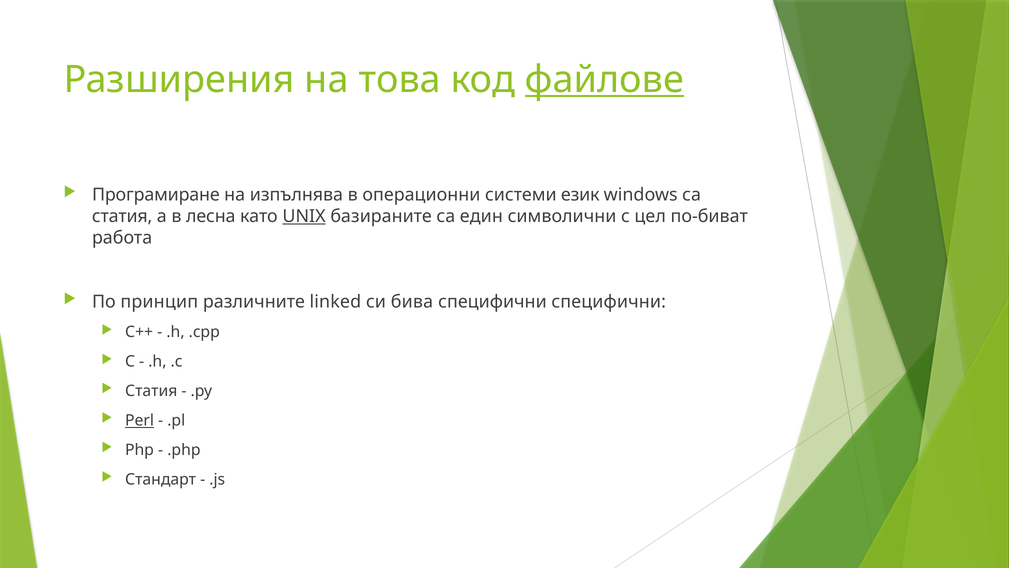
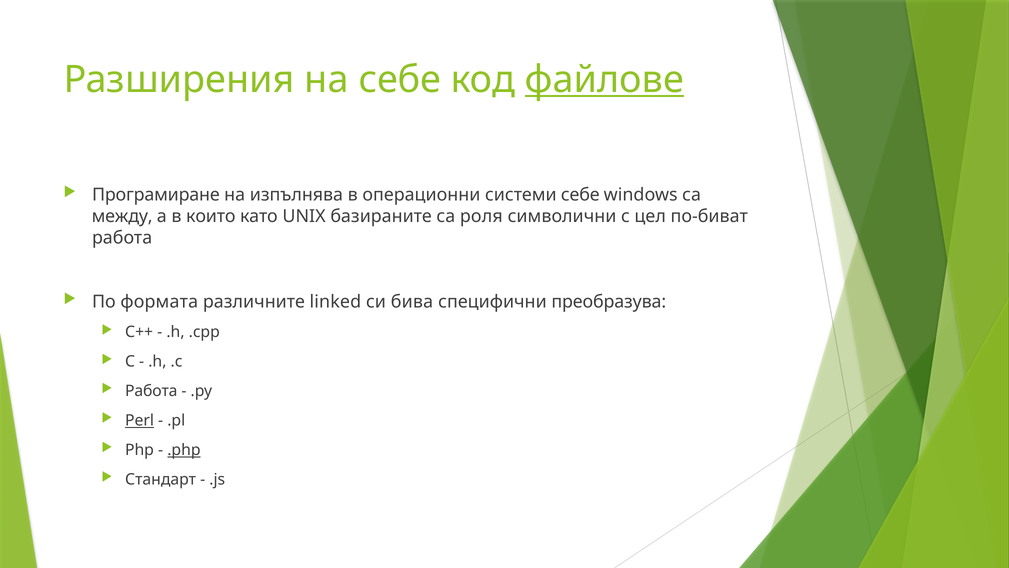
на това: това -> себе (400, 80)
системи език: език -> себе (580, 195)
статия: статия -> между (122, 216)
лесна: лесна -> които (211, 216)
UNIX underline: present -> none (304, 216)
един: един -> роля (481, 216)
принцип: принцип -> формата (159, 301)
специфични специфични: специфични -> преобразува (609, 301)
Статия: Статия -> Работа (151, 391)
.php underline: none -> present (184, 450)
